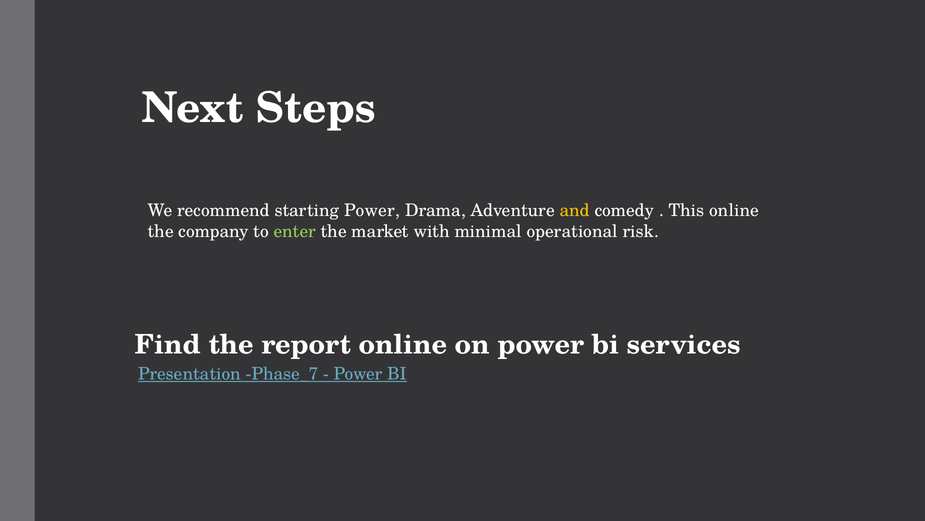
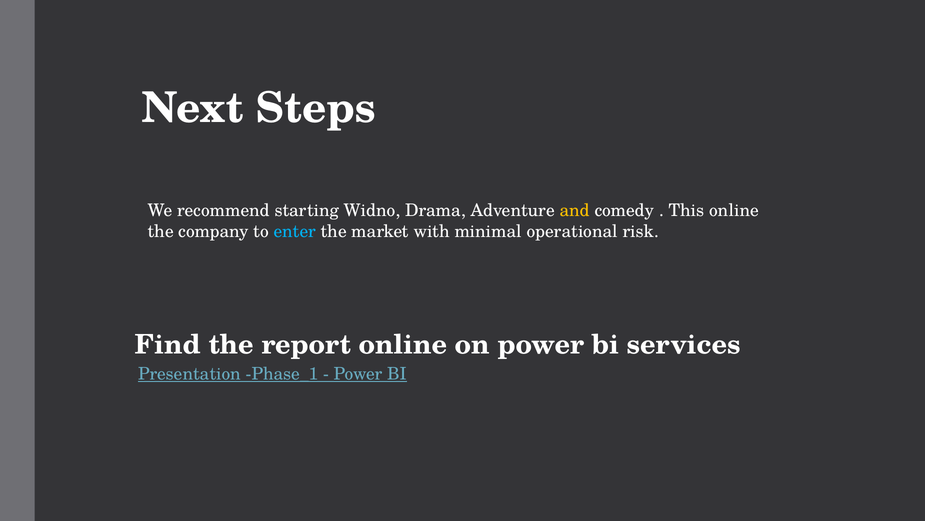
starting Power: Power -> Widno (372, 210)
enter colour: light green -> light blue (295, 231)
Phase_7: Phase_7 -> Phase_1 (282, 374)
